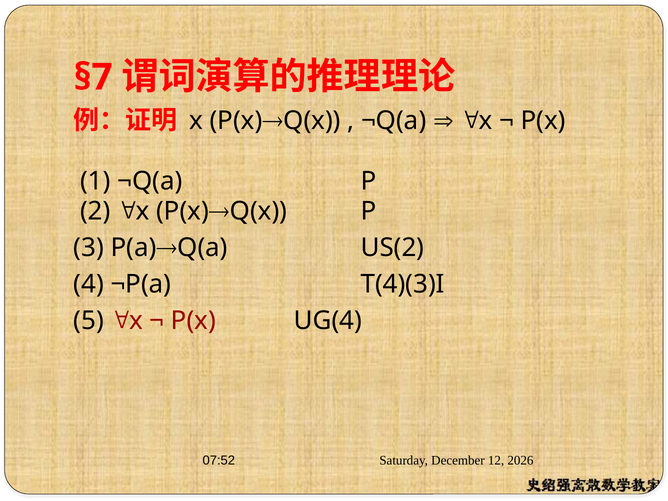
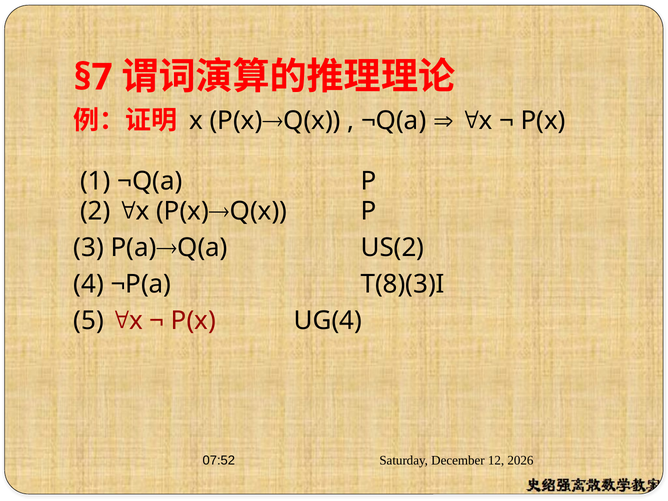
T(4)(3)I: T(4)(3)I -> T(8)(3)I (403, 284)
